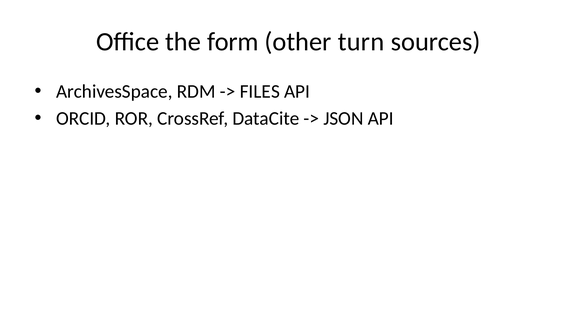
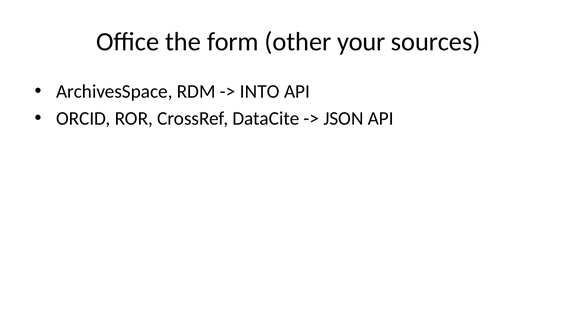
turn: turn -> your (361, 42)
FILES: FILES -> INTO (260, 92)
